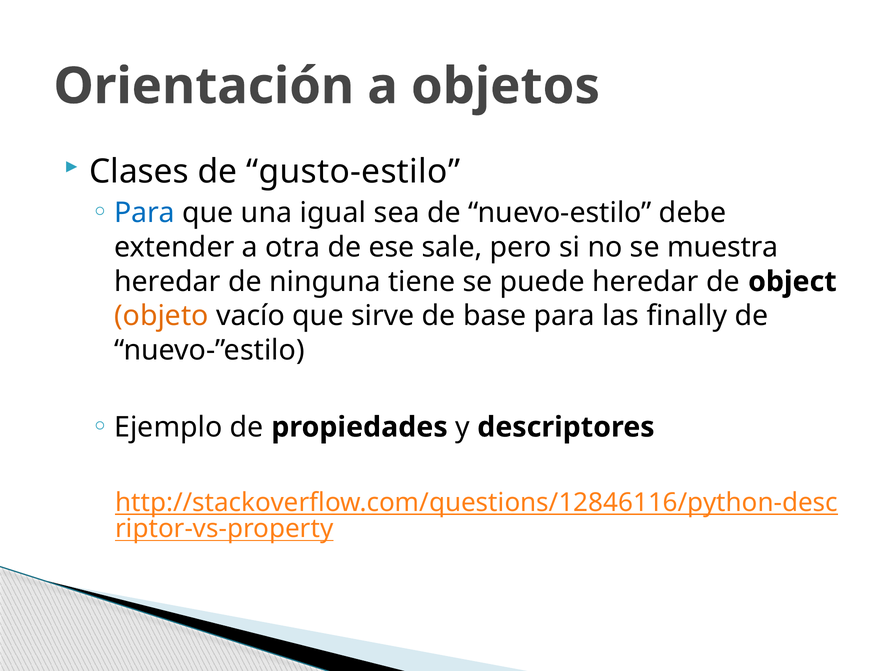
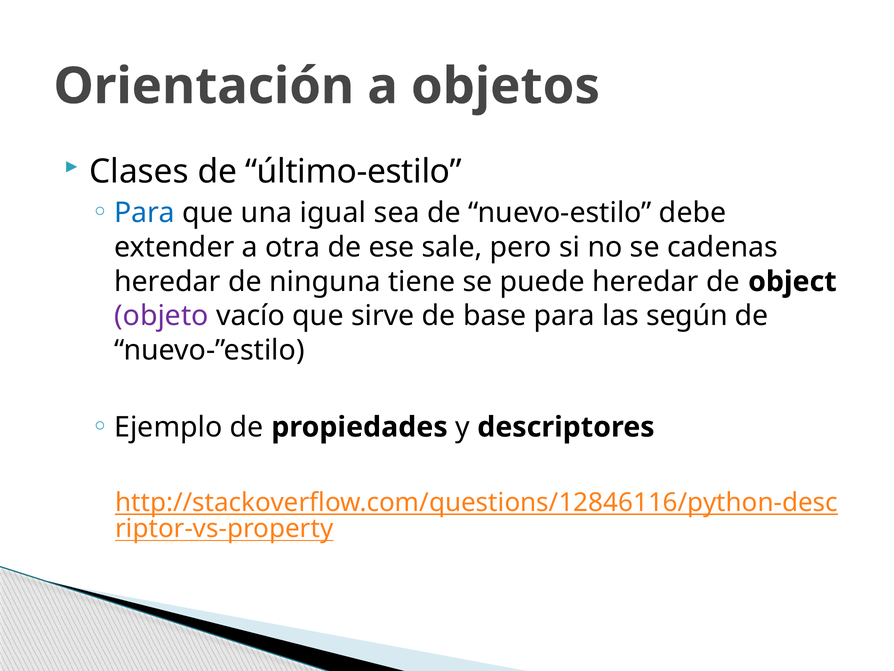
gusto-estilo: gusto-estilo -> último-estilo (354, 172)
muestra: muestra -> cadenas (723, 247)
objeto colour: orange -> purple (161, 316)
finally: finally -> según (687, 316)
